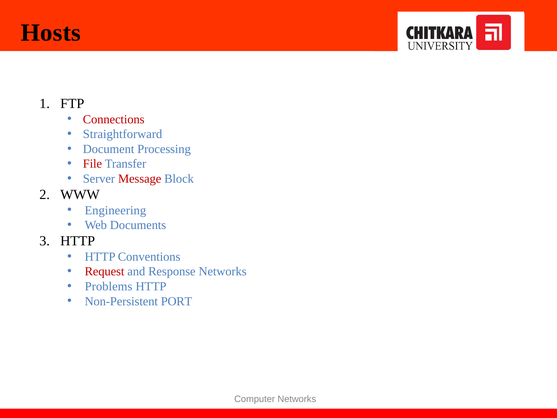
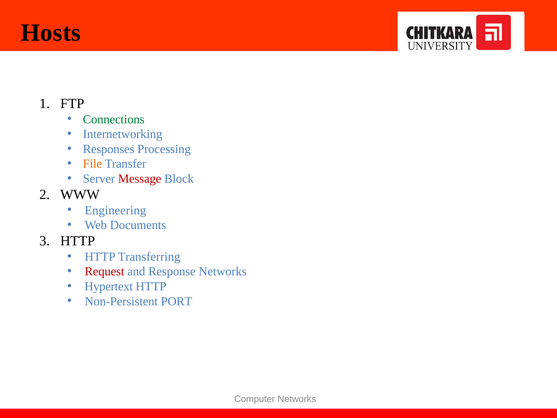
Connections colour: red -> green (114, 119)
Straightforward: Straightforward -> Internetworking (123, 134)
Document: Document -> Responses (109, 149)
File colour: red -> orange (92, 164)
Conventions: Conventions -> Transferring (149, 257)
Problems: Problems -> Hypertext (109, 286)
